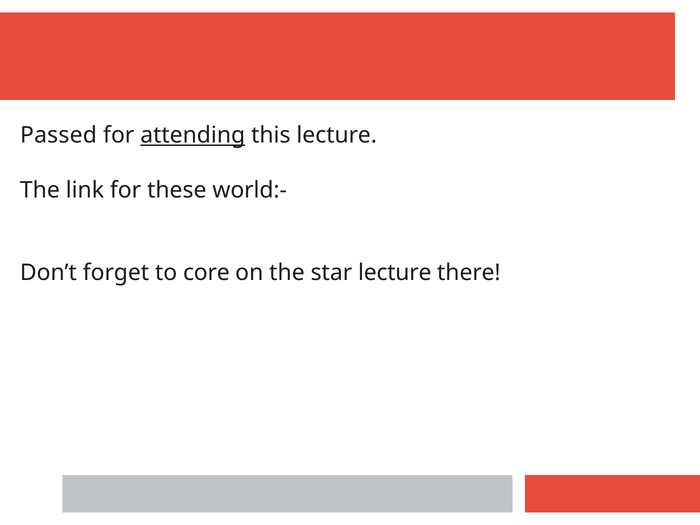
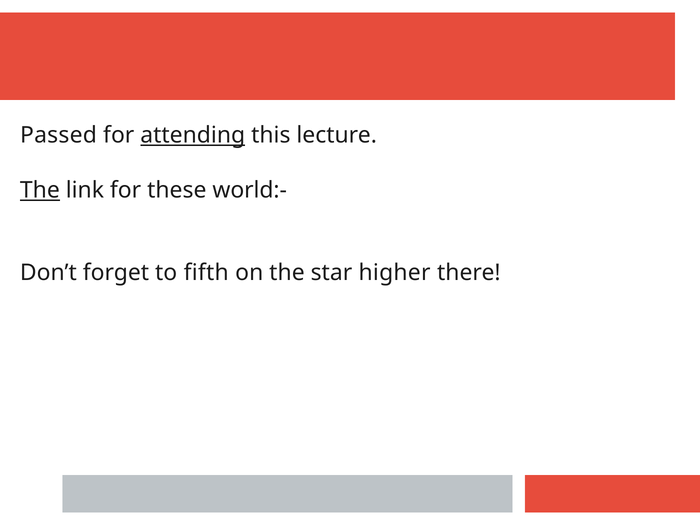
The underline: none -> present (40, 190)
core: core -> fifth (206, 273)
star lecture: lecture -> higher (395, 273)
